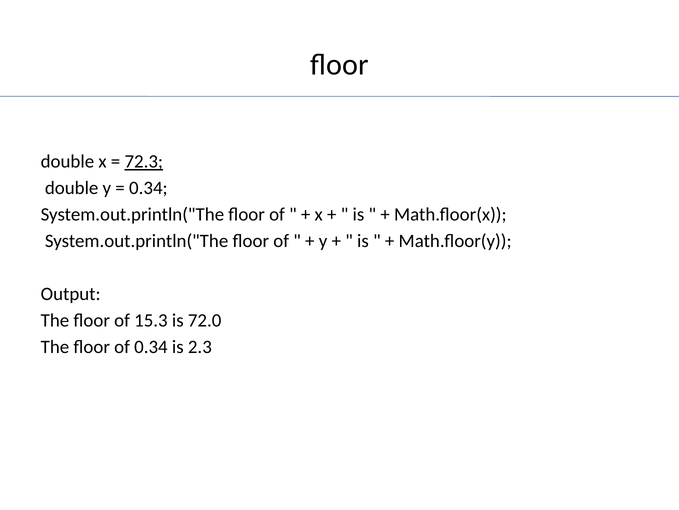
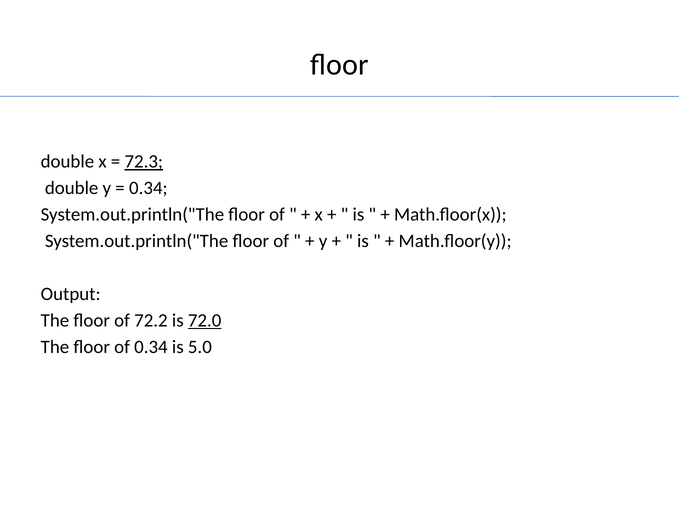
15.3: 15.3 -> 72.2 (151, 320)
72.0 underline: none -> present (205, 320)
2.3: 2.3 -> 5.0 (200, 346)
